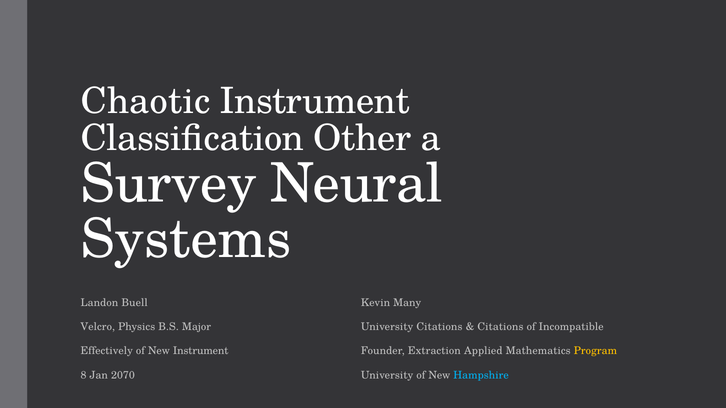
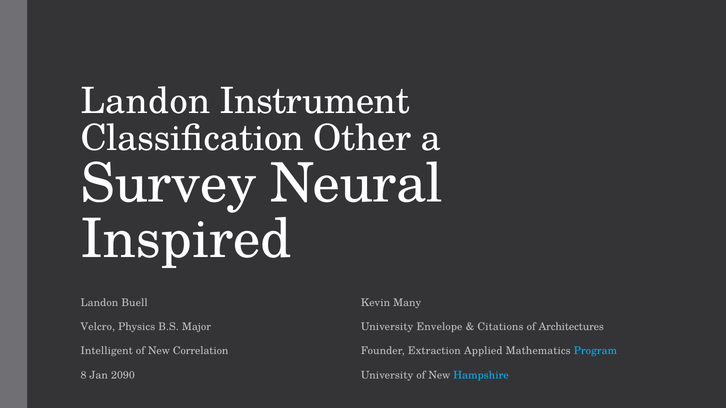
Chaotic: Chaotic -> Landon (145, 101)
Systems: Systems -> Inspired (186, 240)
University Citations: Citations -> Envelope (439, 327)
Incompatible: Incompatible -> Architectures (571, 327)
Effectively: Effectively -> Intelligent (107, 351)
New Instrument: Instrument -> Correlation (201, 351)
Program colour: yellow -> light blue (595, 351)
2070: 2070 -> 2090 (123, 376)
